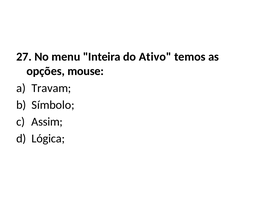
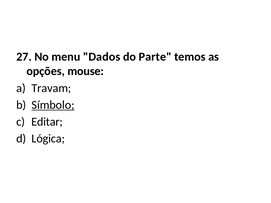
Inteira: Inteira -> Dados (102, 57)
Ativo: Ativo -> Parte (155, 57)
Símbolo underline: none -> present (53, 105)
Assim: Assim -> Editar (47, 122)
